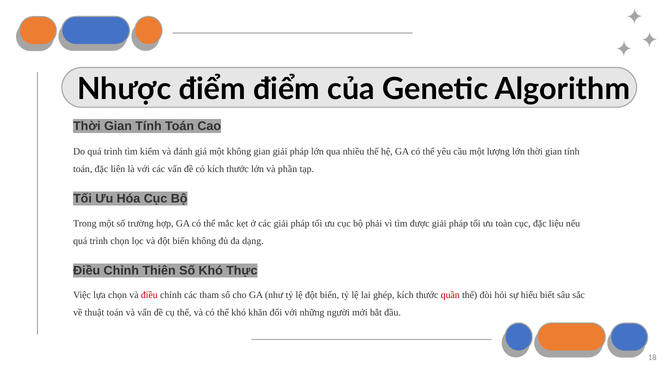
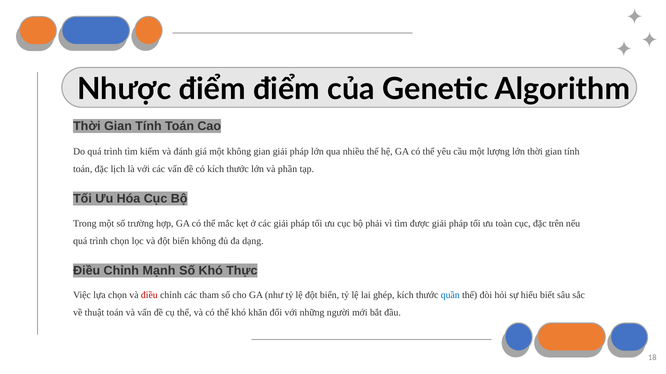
liên: liên -> lịch (118, 169)
liệu: liệu -> trên (556, 224)
Thiên: Thiên -> Mạnh (159, 271)
quần colour: red -> blue (450, 296)
